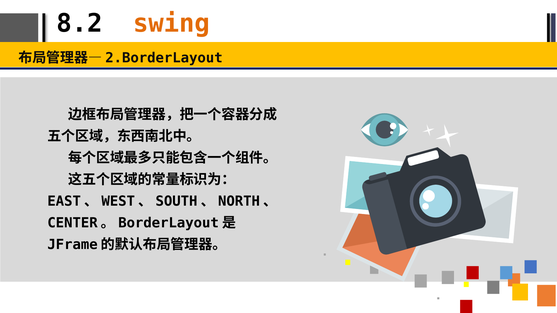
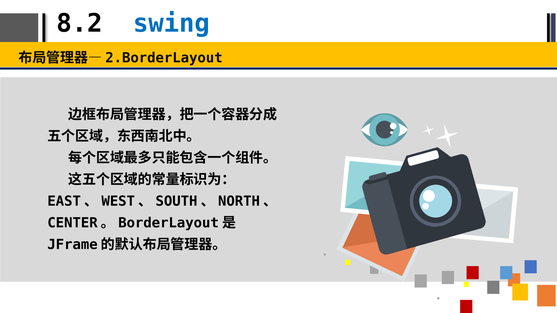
swing colour: orange -> blue (172, 24)
